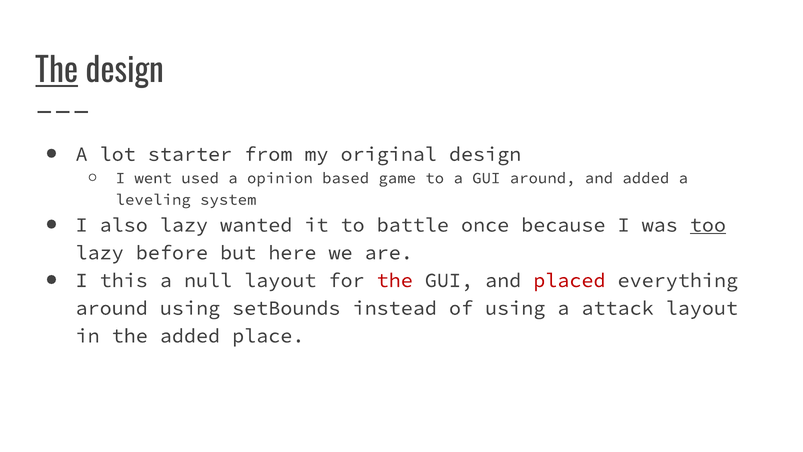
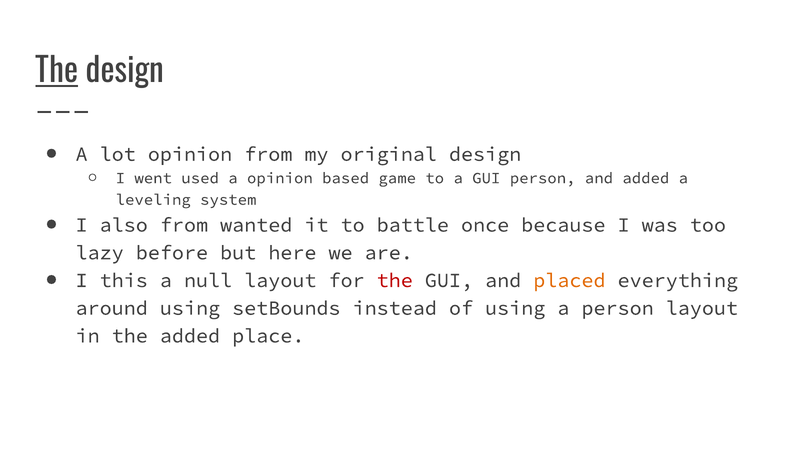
lot starter: starter -> opinion (190, 154)
GUI around: around -> person (543, 178)
also lazy: lazy -> from (184, 225)
too underline: present -> none (708, 225)
placed colour: red -> orange (569, 280)
a attack: attack -> person (618, 308)
